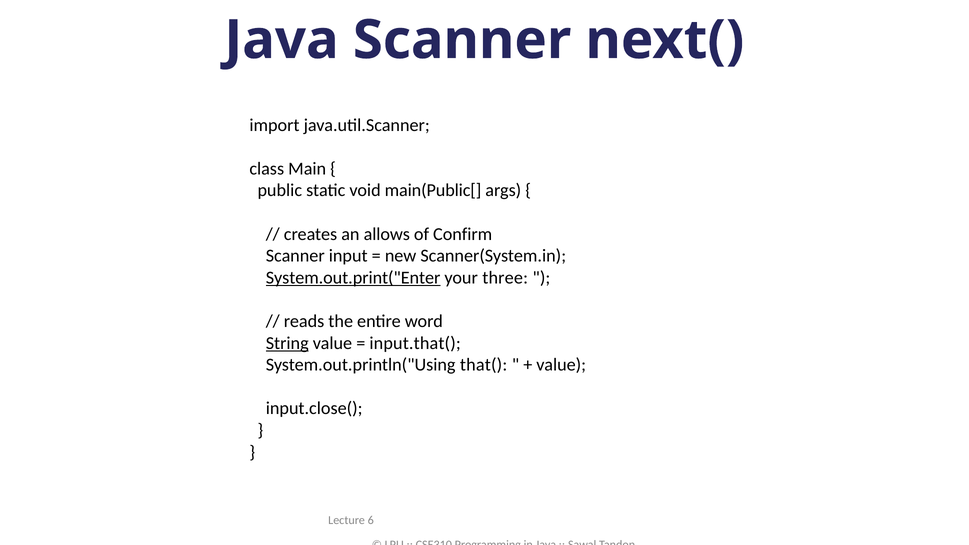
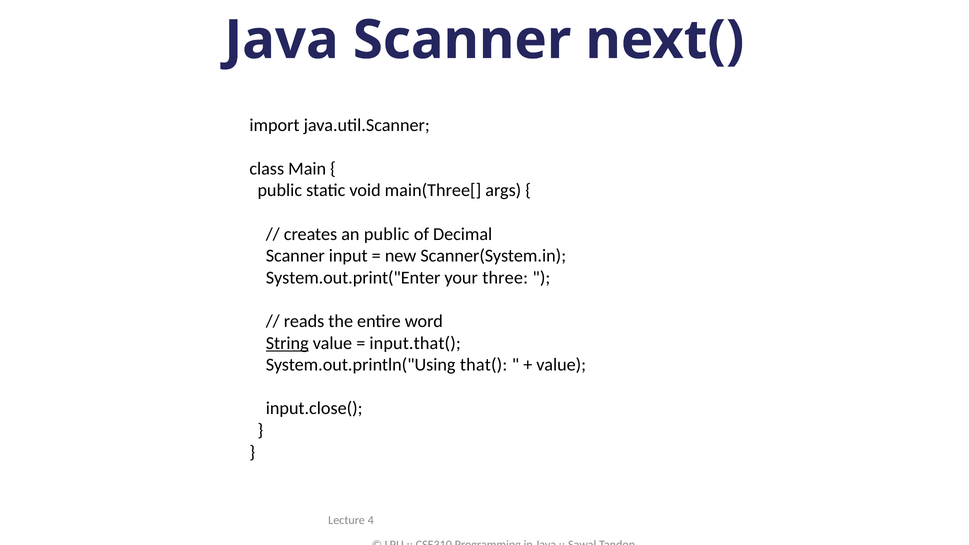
main(Public[: main(Public[ -> main(Three[ (433, 190)
an allows: allows -> public (387, 234)
Confirm: Confirm -> Decimal (463, 234)
System.out.print("Enter underline: present -> none (353, 278)
6: 6 -> 4 (371, 520)
